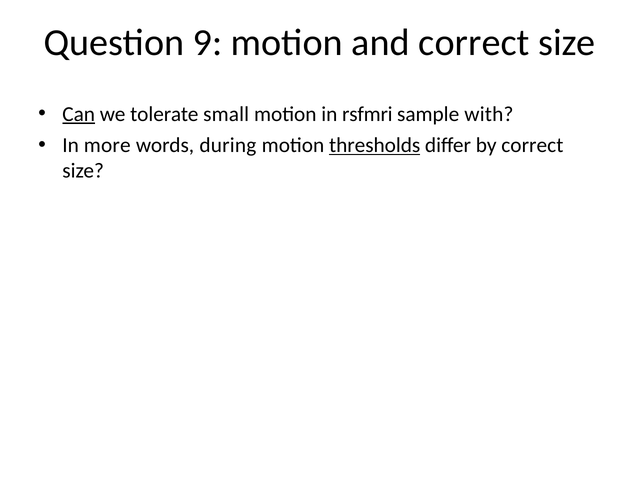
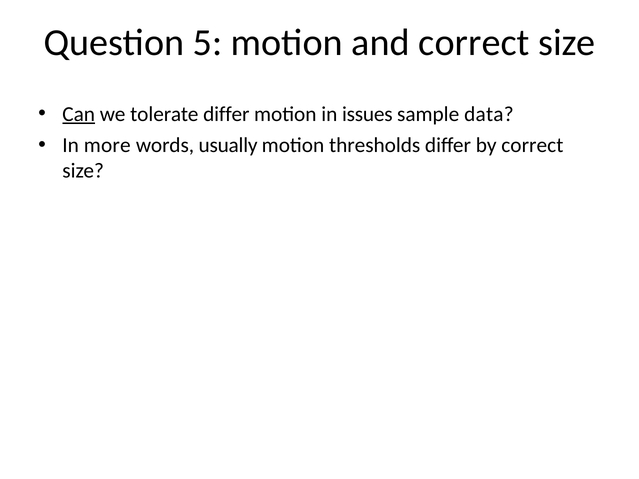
9: 9 -> 5 (208, 43)
tolerate small: small -> differ (226, 114)
rsfmri: rsfmri -> issues (367, 114)
with: with -> data (489, 114)
during: during -> usually (228, 145)
thresholds underline: present -> none (375, 145)
